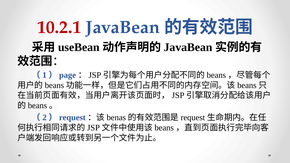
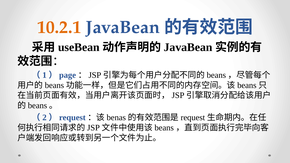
10.2.1 colour: red -> orange (59, 27)
